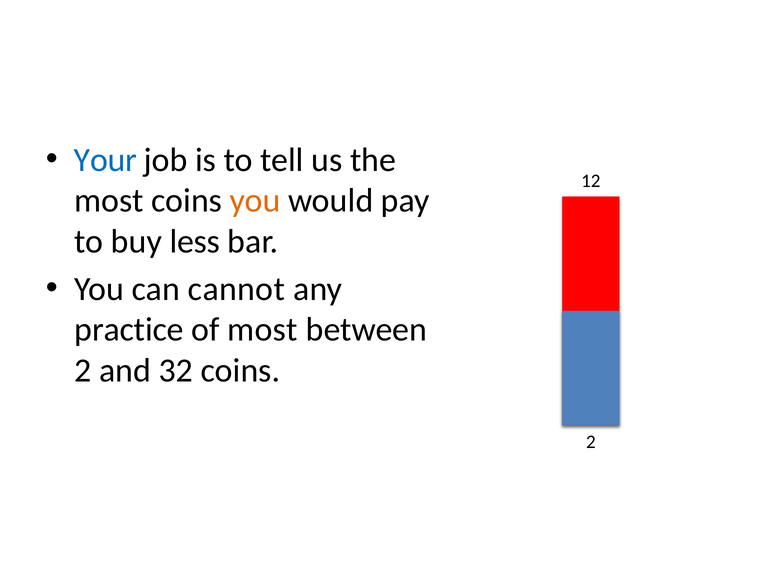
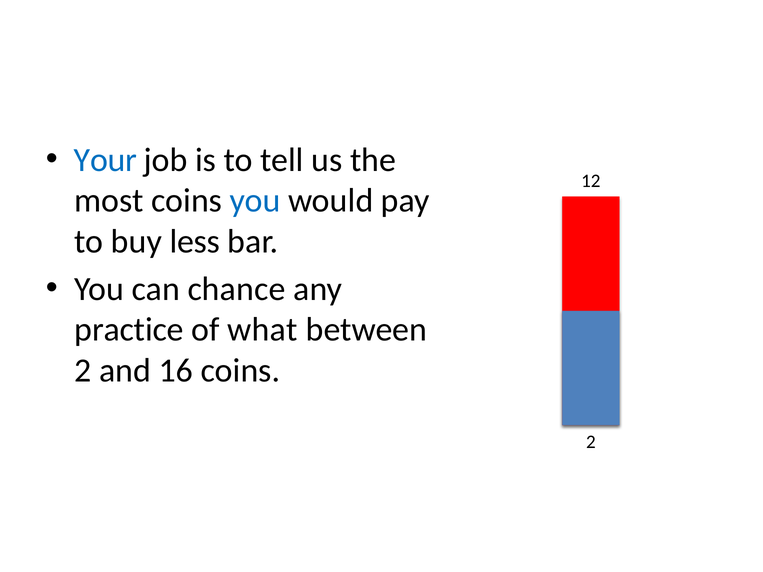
you colour: orange -> blue (255, 201)
cannot: cannot -> chance (236, 289)
of most: most -> what (262, 330)
32: 32 -> 16 (176, 371)
